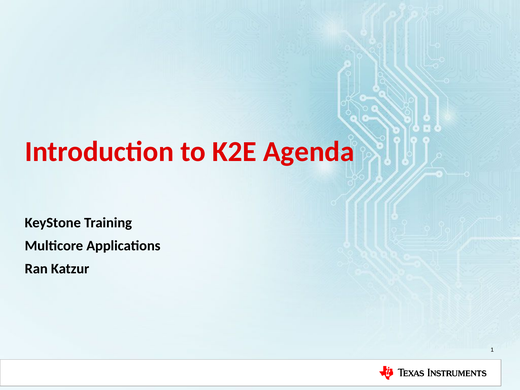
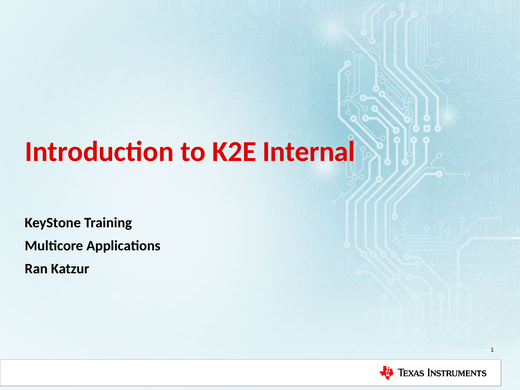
Agenda: Agenda -> Internal (309, 152)
